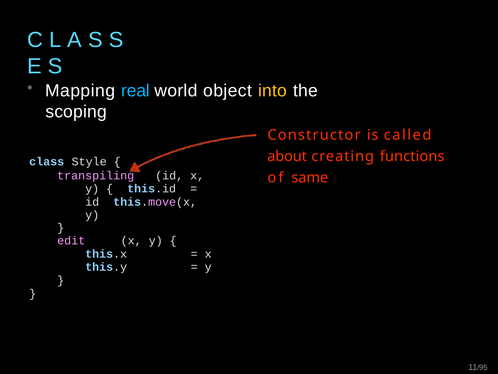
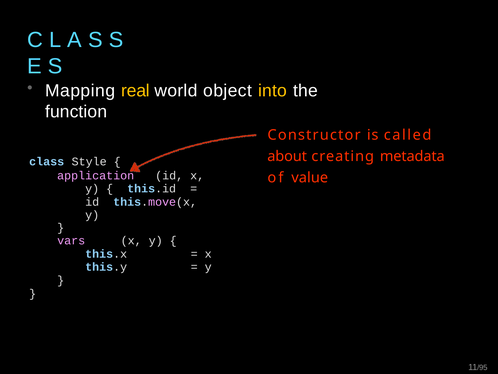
real colour: light blue -> yellow (135, 91)
scoping: scoping -> function (76, 112)
functions: functions -> metadata (412, 156)
transpiling: transpiling -> application (96, 175)
same: same -> value (310, 177)
edit: edit -> vars (71, 240)
